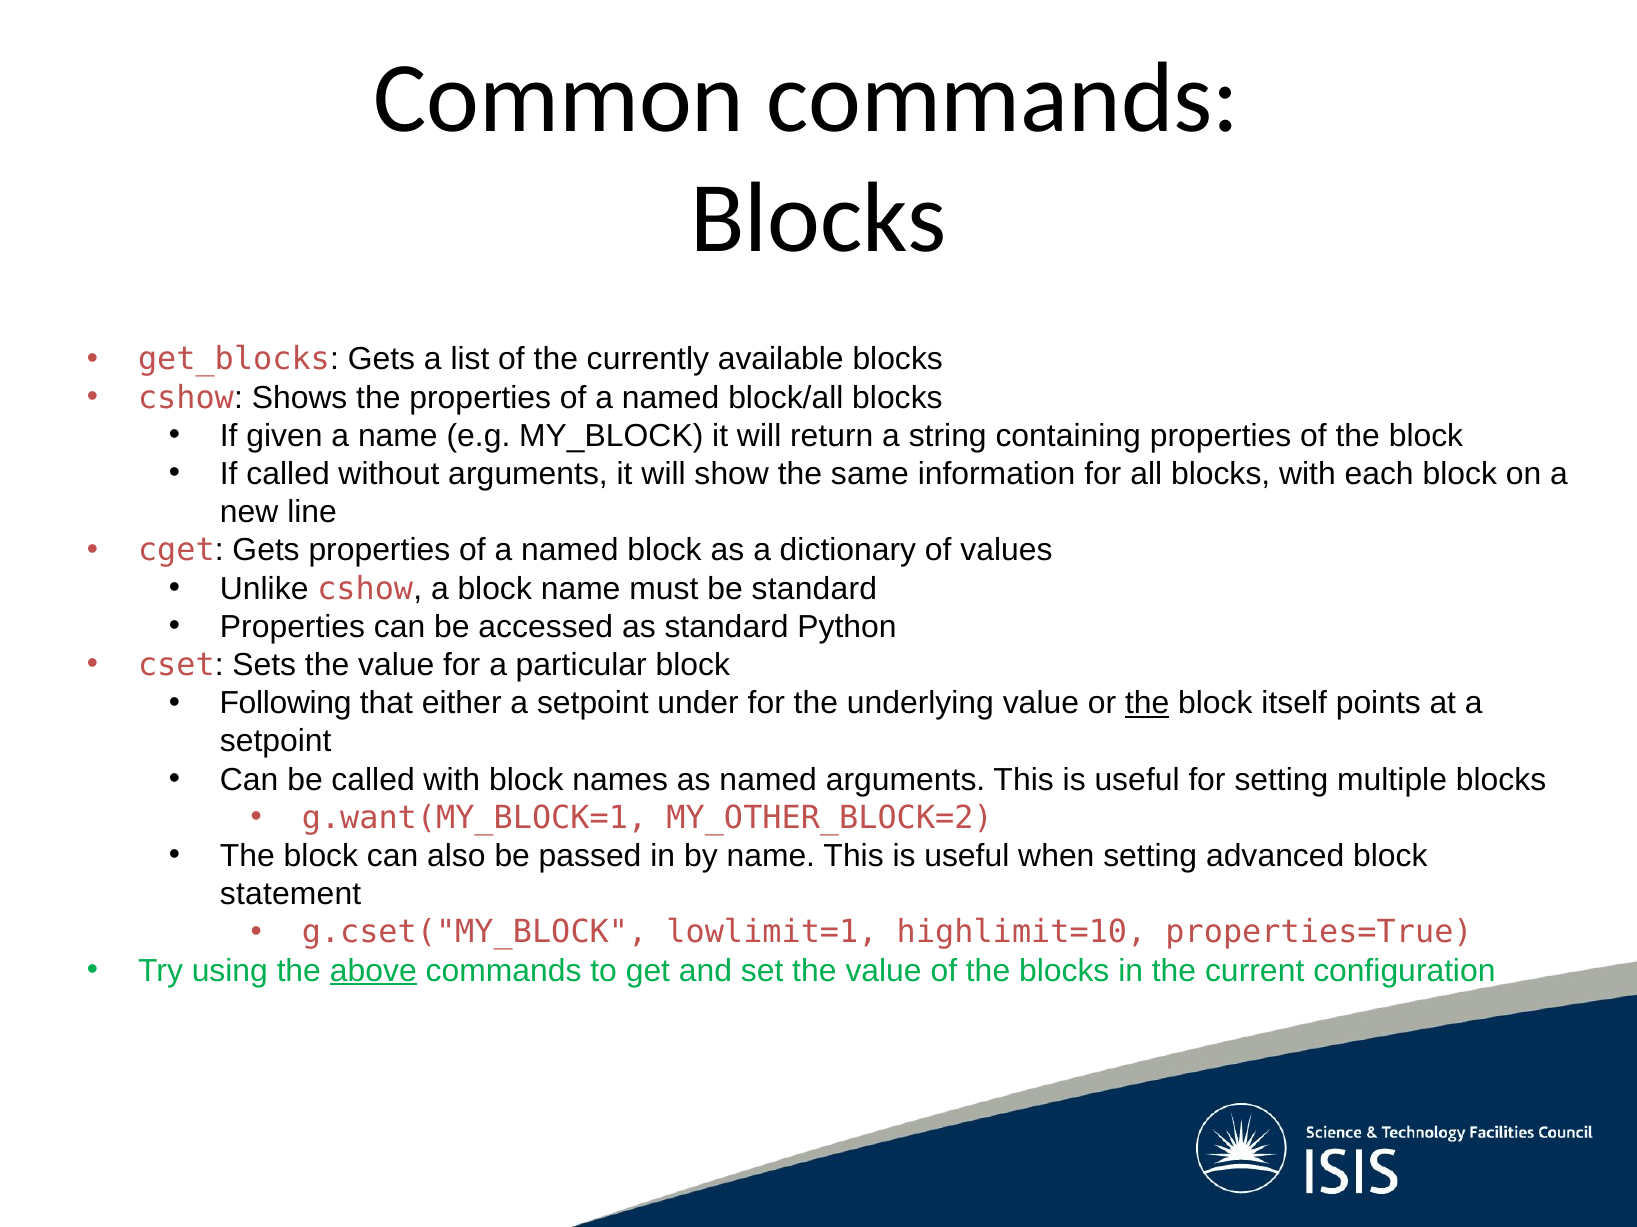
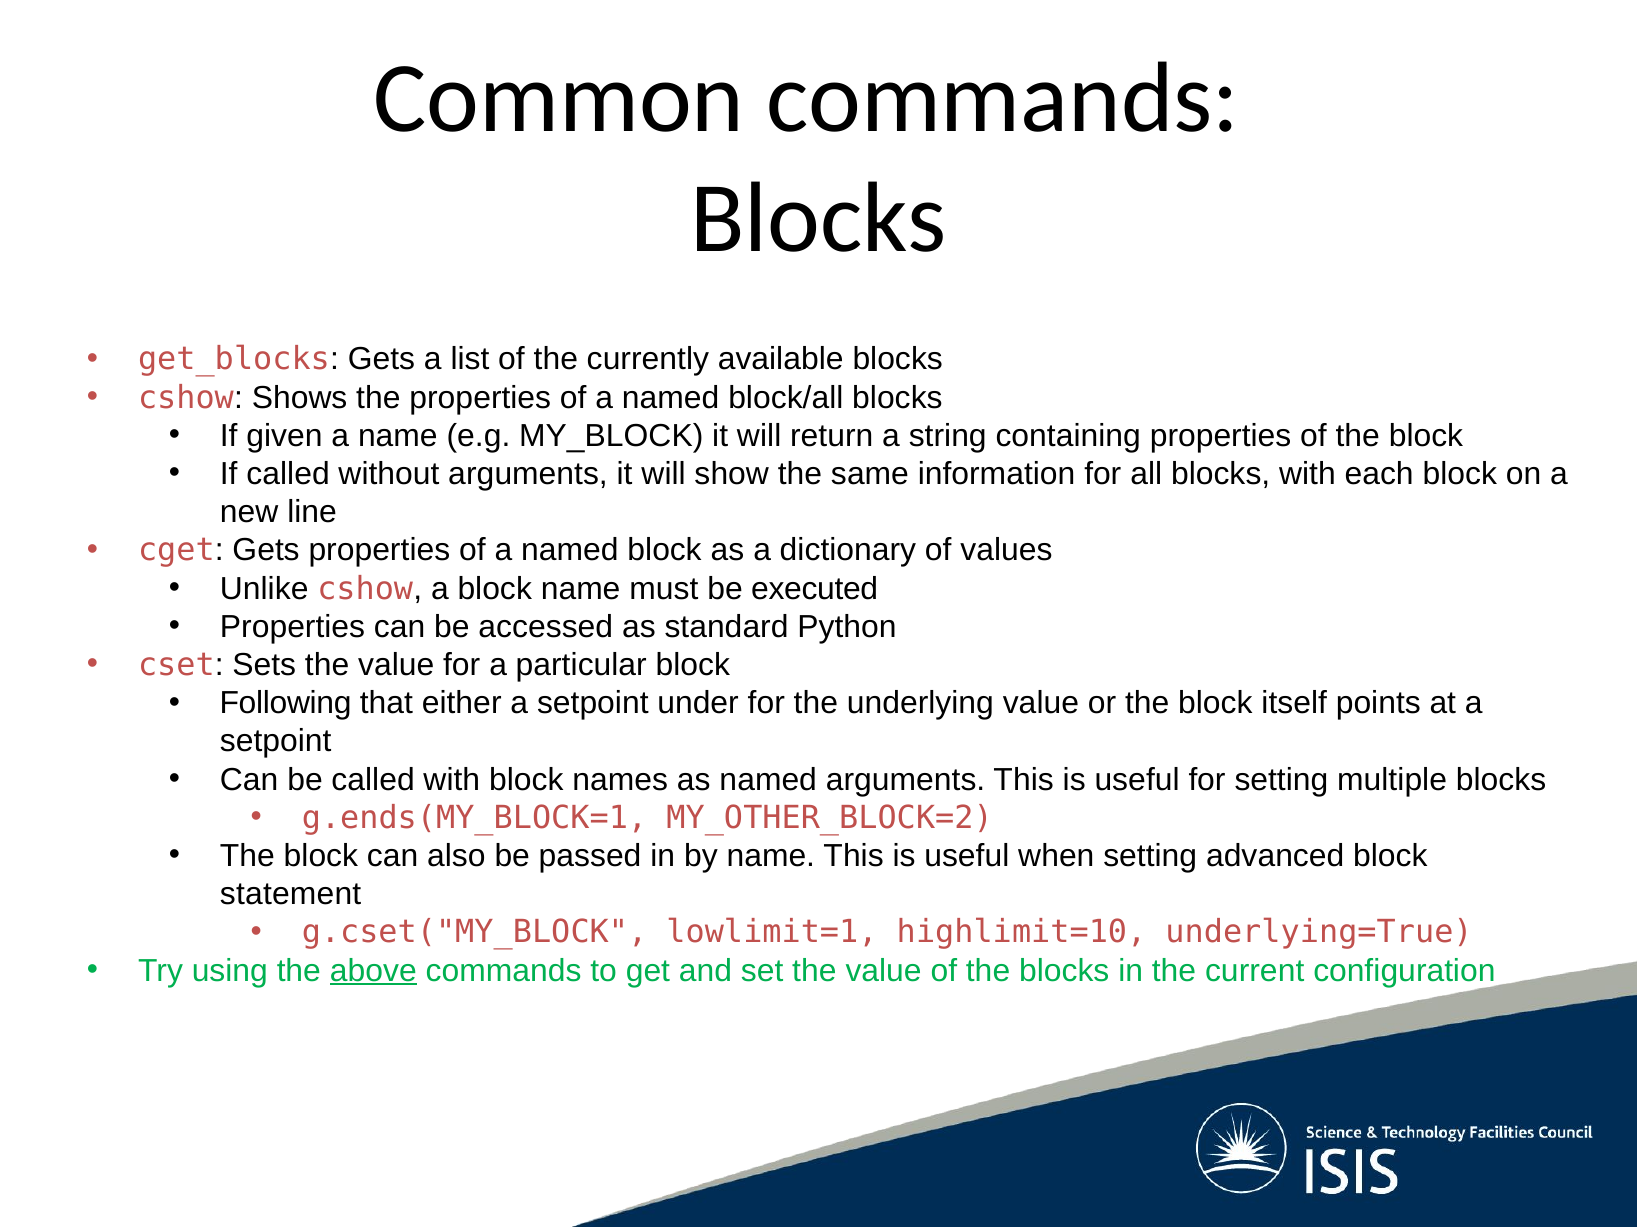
be standard: standard -> executed (815, 589)
the underline: present -> none (1147, 704)
g.want(MY_BLOCK=1: g.want(MY_BLOCK=1 -> g.ends(MY_BLOCK=1 (474, 818)
properties=True: properties=True -> underlying=True (1319, 933)
